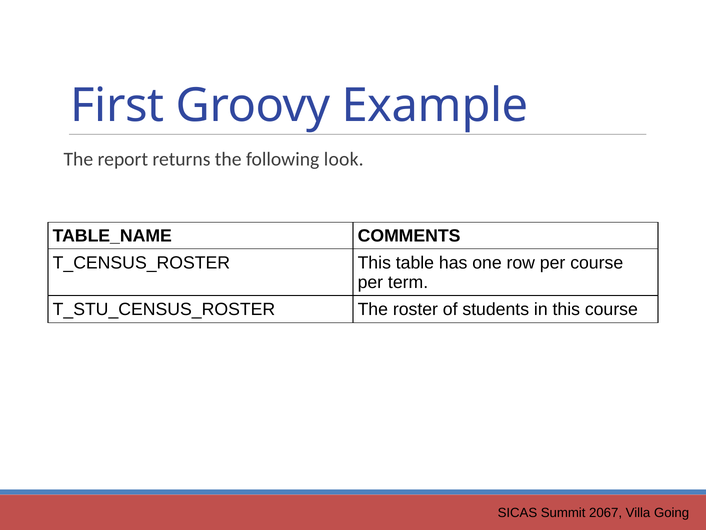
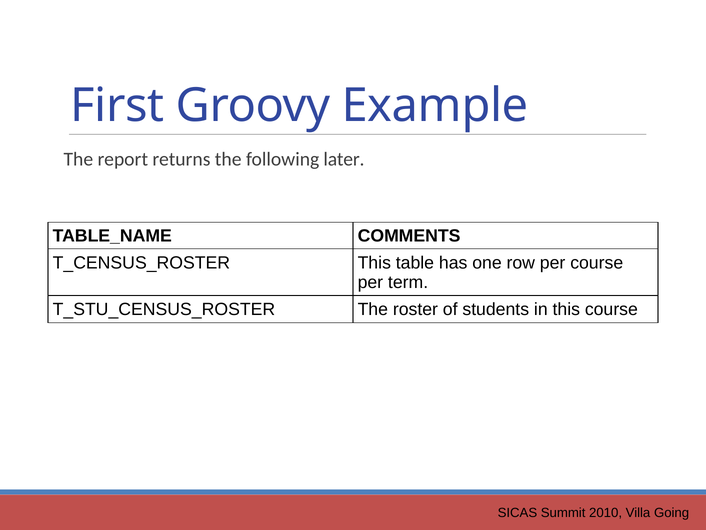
look: look -> later (344, 159)
2067: 2067 -> 2010 (606, 512)
